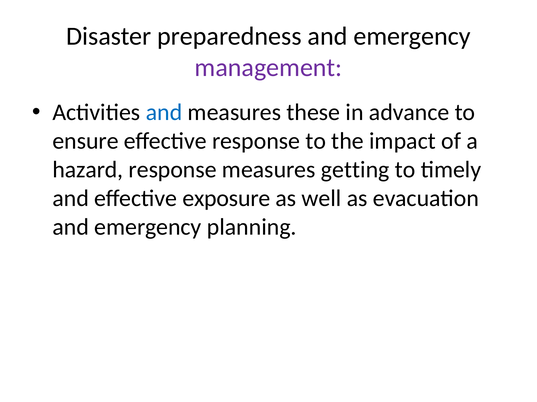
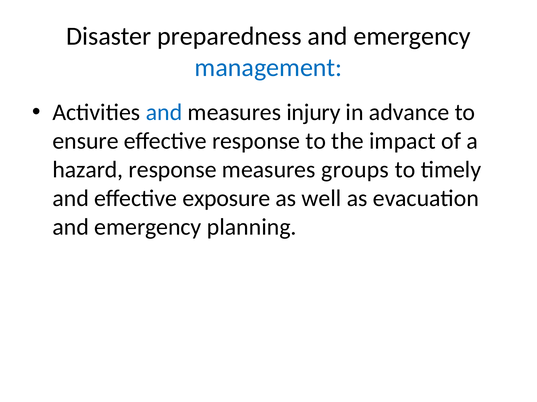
management colour: purple -> blue (268, 68)
these: these -> injury (313, 113)
getting: getting -> groups (355, 170)
